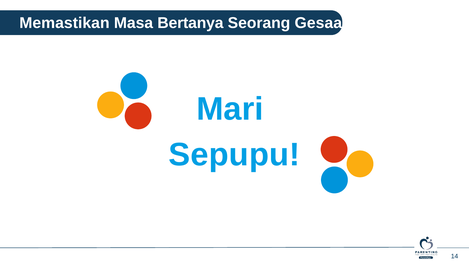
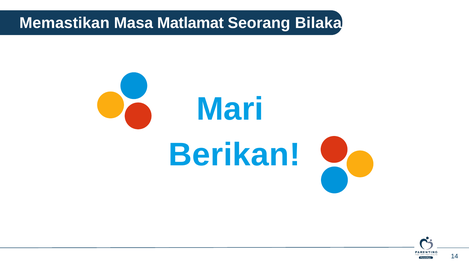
Bertanya: Bertanya -> Matlamat (190, 23)
Gesaan: Gesaan -> Bilakah (323, 23)
Sepupu: Sepupu -> Berikan (234, 155)
